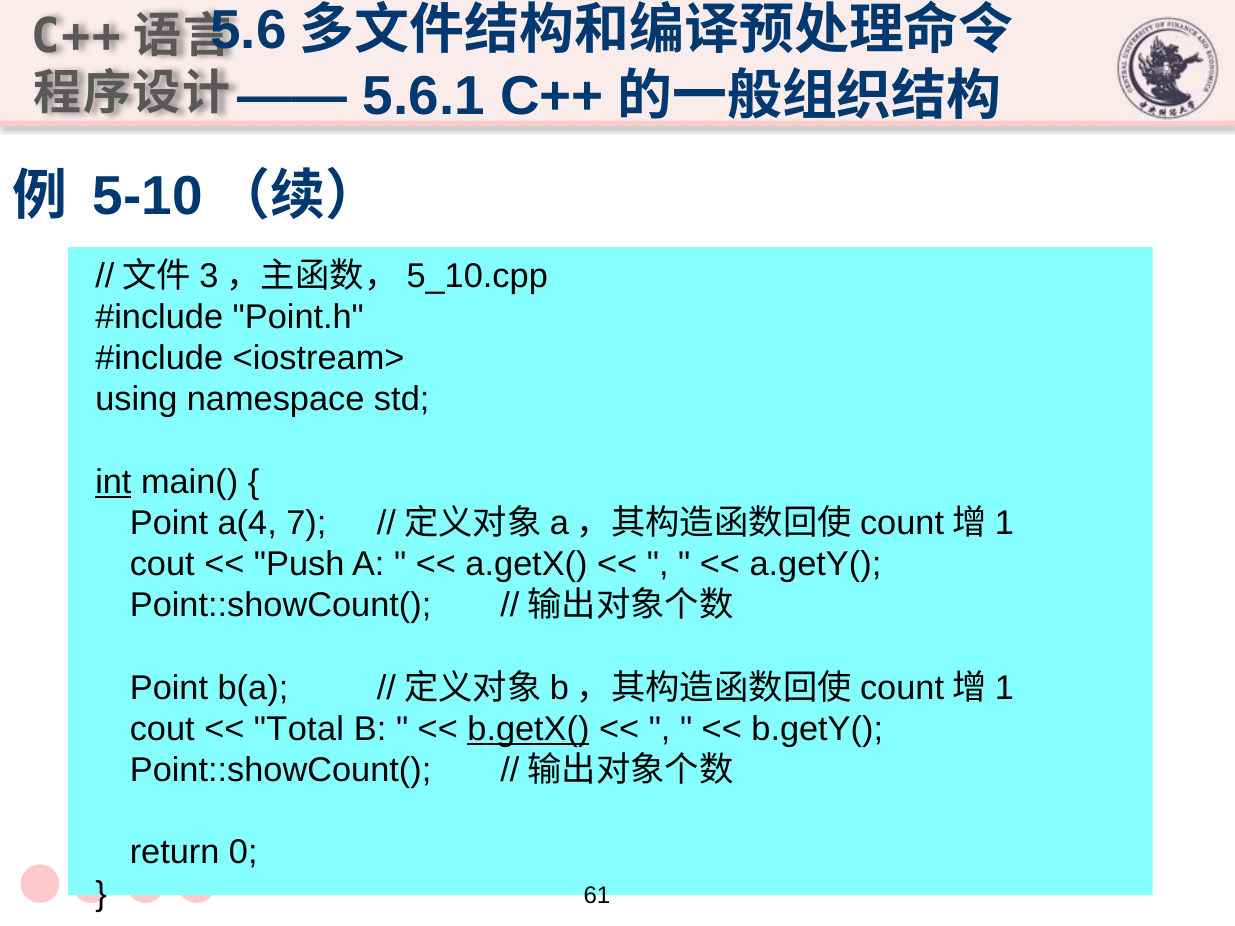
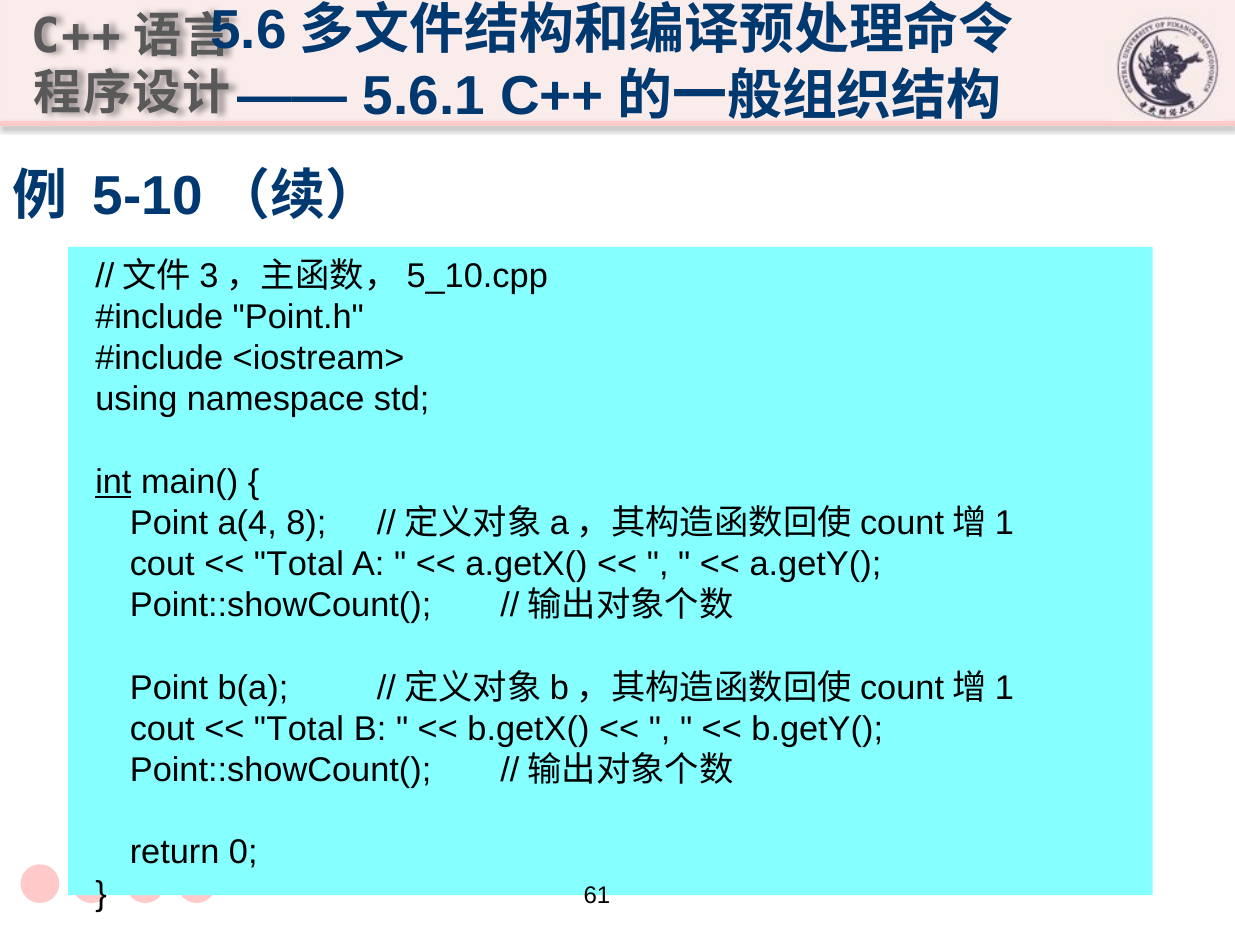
7: 7 -> 8 (306, 523)
Push: Push -> Total (299, 564)
b.getX( underline: present -> none (528, 729)
